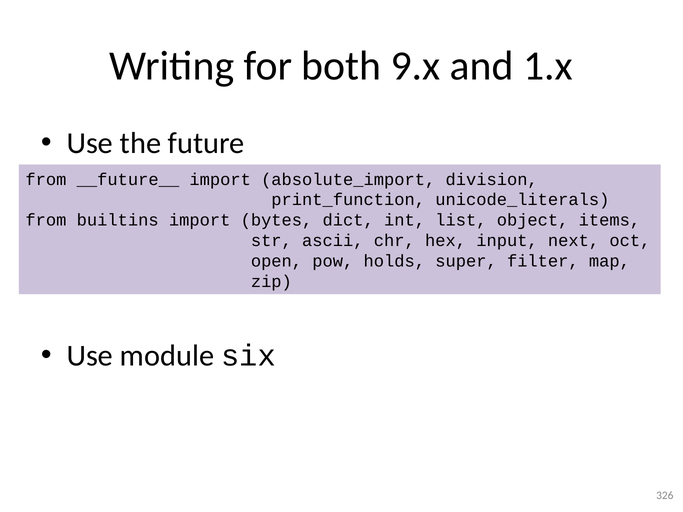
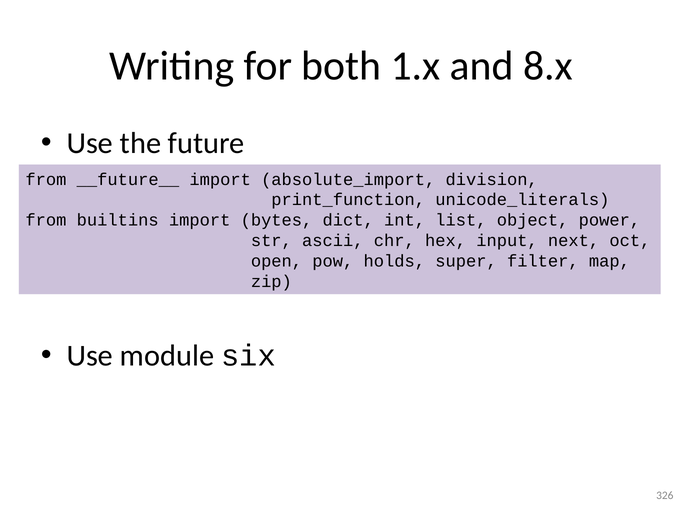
9.x: 9.x -> 1.x (416, 66)
1.x: 1.x -> 8.x (548, 66)
items: items -> power (609, 220)
